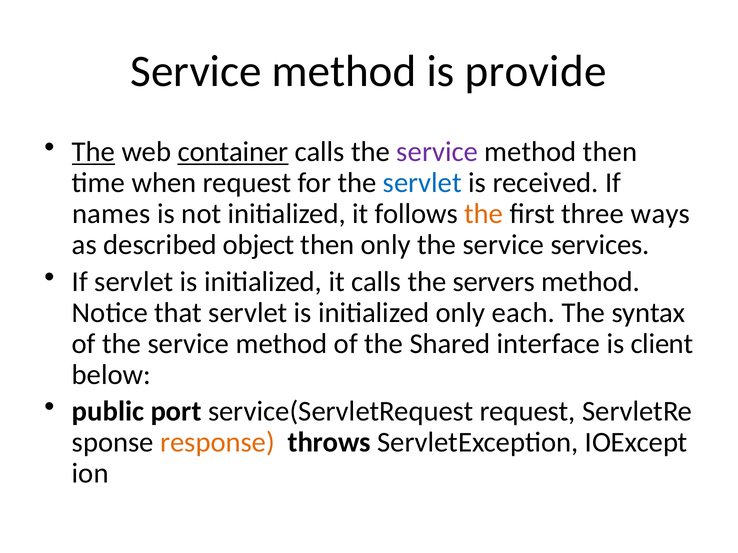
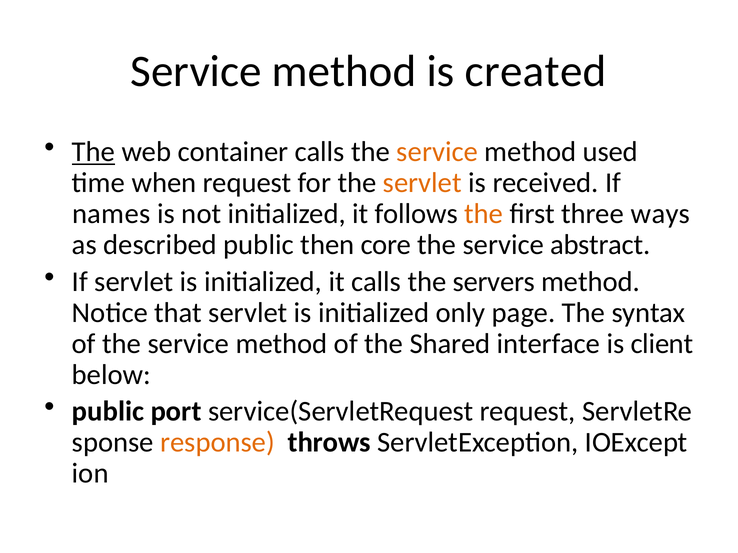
provide: provide -> created (536, 71)
container underline: present -> none (233, 152)
service colour: purple -> orange (437, 152)
method then: then -> used (610, 152)
servlet colour: blue -> orange (422, 183)
described object: object -> public (259, 245)
then only: only -> core (386, 245)
services: services -> abstract (600, 245)
each: each -> page (524, 313)
